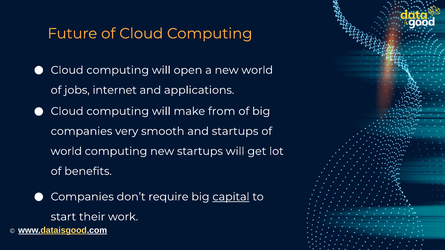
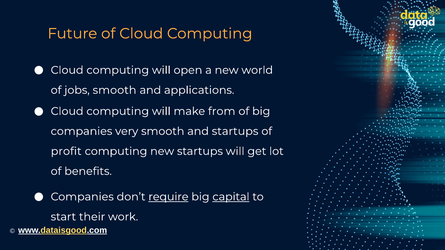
jobs internet: internet -> smooth (115, 90)
world: world -> profit (66, 151)
require underline: none -> present (168, 197)
